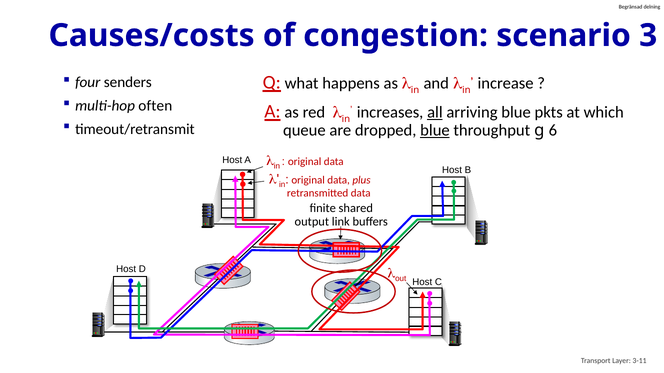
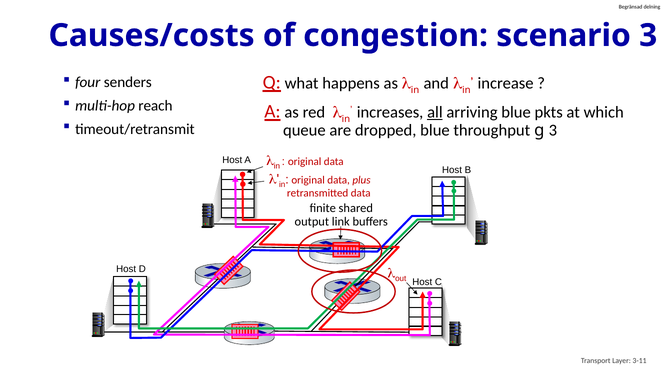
often: often -> reach (155, 106)
blue underline: present -> none (435, 130)
g 6: 6 -> 3 (553, 130)
